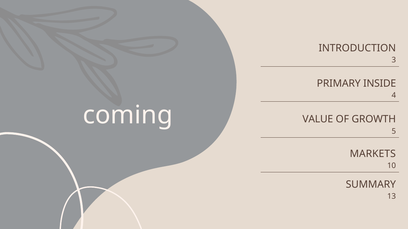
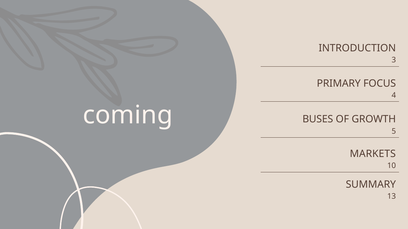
INSIDE: INSIDE -> FOCUS (380, 84)
VALUE: VALUE -> BUSES (318, 120)
